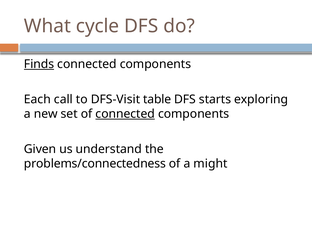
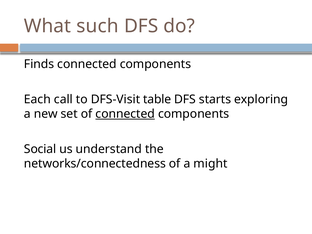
cycle: cycle -> such (97, 26)
Finds underline: present -> none (39, 64)
Given: Given -> Social (40, 149)
problems/connectedness: problems/connectedness -> networks/connectedness (95, 164)
